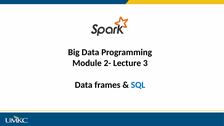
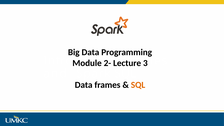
SQL colour: blue -> orange (138, 85)
